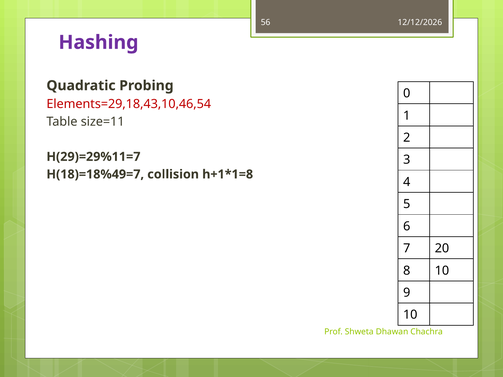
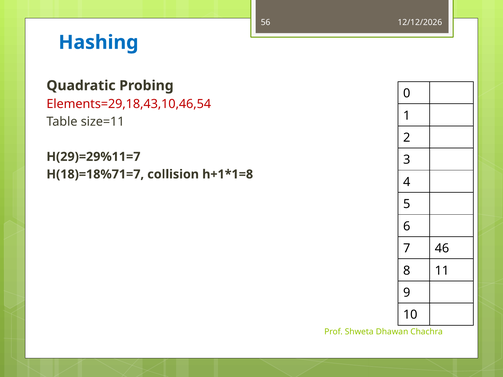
Hashing colour: purple -> blue (98, 42)
H(18)=18%49=7: H(18)=18%49=7 -> H(18)=18%71=7 (95, 174)
20: 20 -> 46 (442, 249)
8 10: 10 -> 11 (442, 271)
